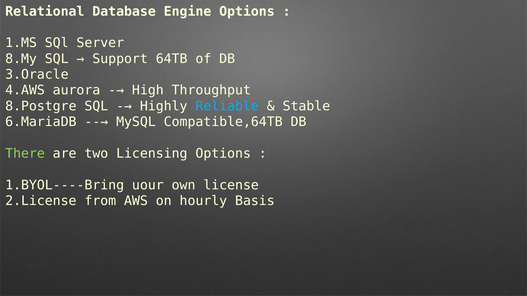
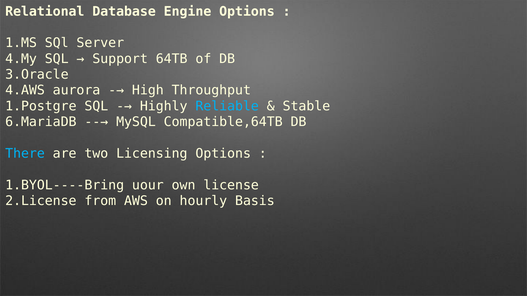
8.My: 8.My -> 4.My (21, 59)
8.Postgre: 8.Postgre -> 1.Postgre (41, 106)
There colour: light green -> light blue (25, 154)
